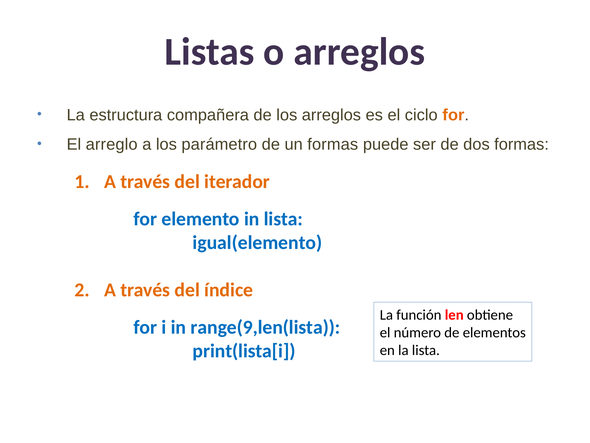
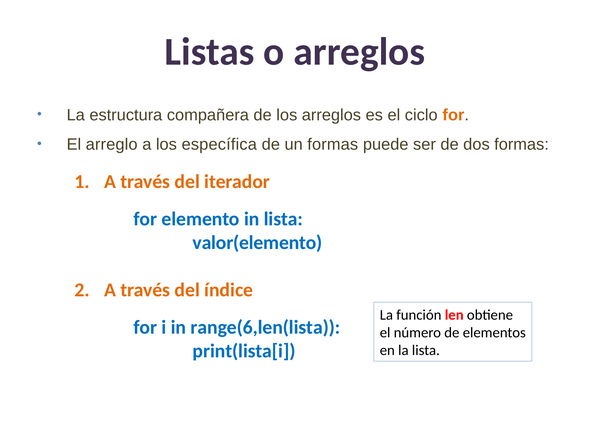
parámetro: parámetro -> específica (219, 144)
igual(elemento: igual(elemento -> valor(elemento (257, 242)
range(9,len(lista: range(9,len(lista -> range(6,len(lista (265, 327)
